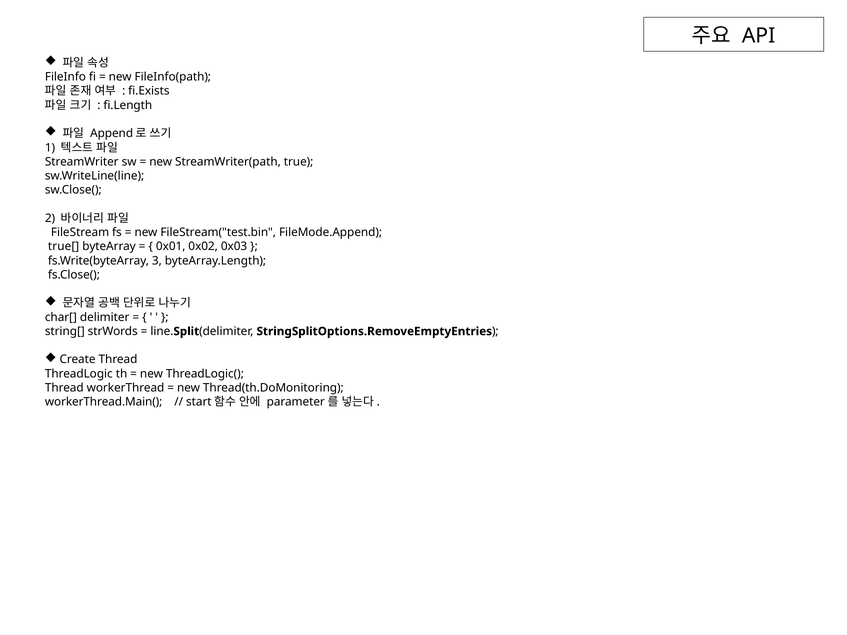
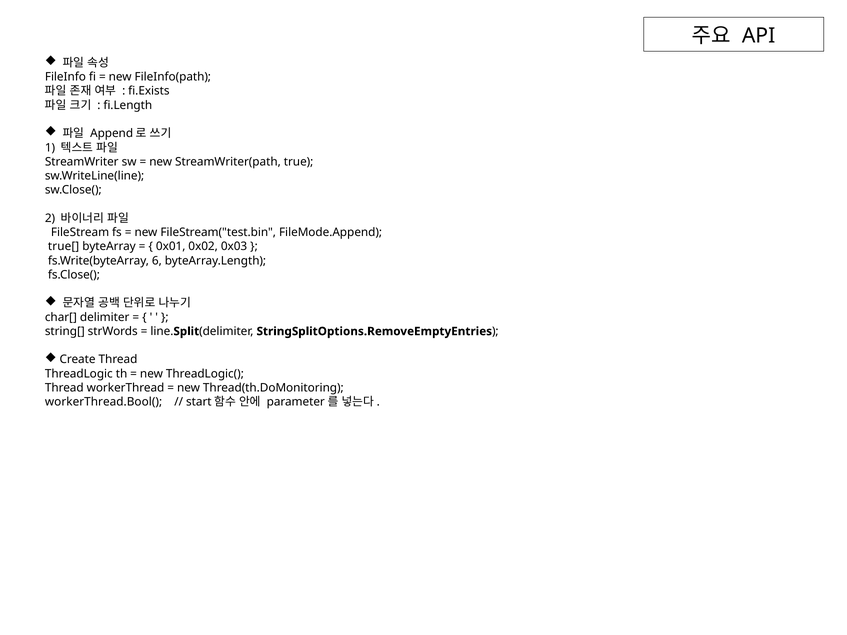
3: 3 -> 6 (157, 261)
workerThread.Main(: workerThread.Main( -> workerThread.Bool( (104, 402)
